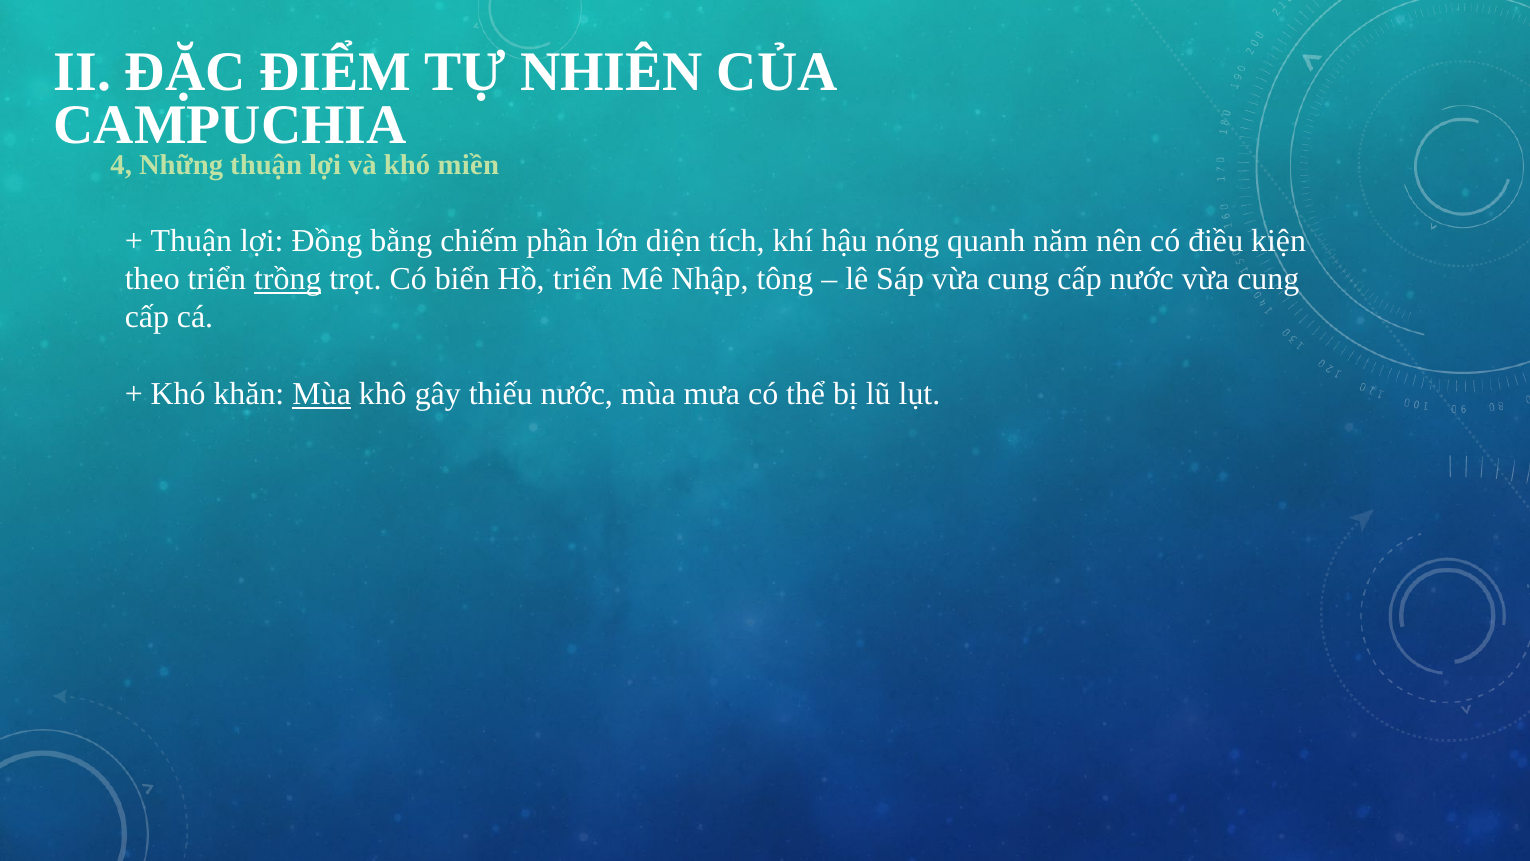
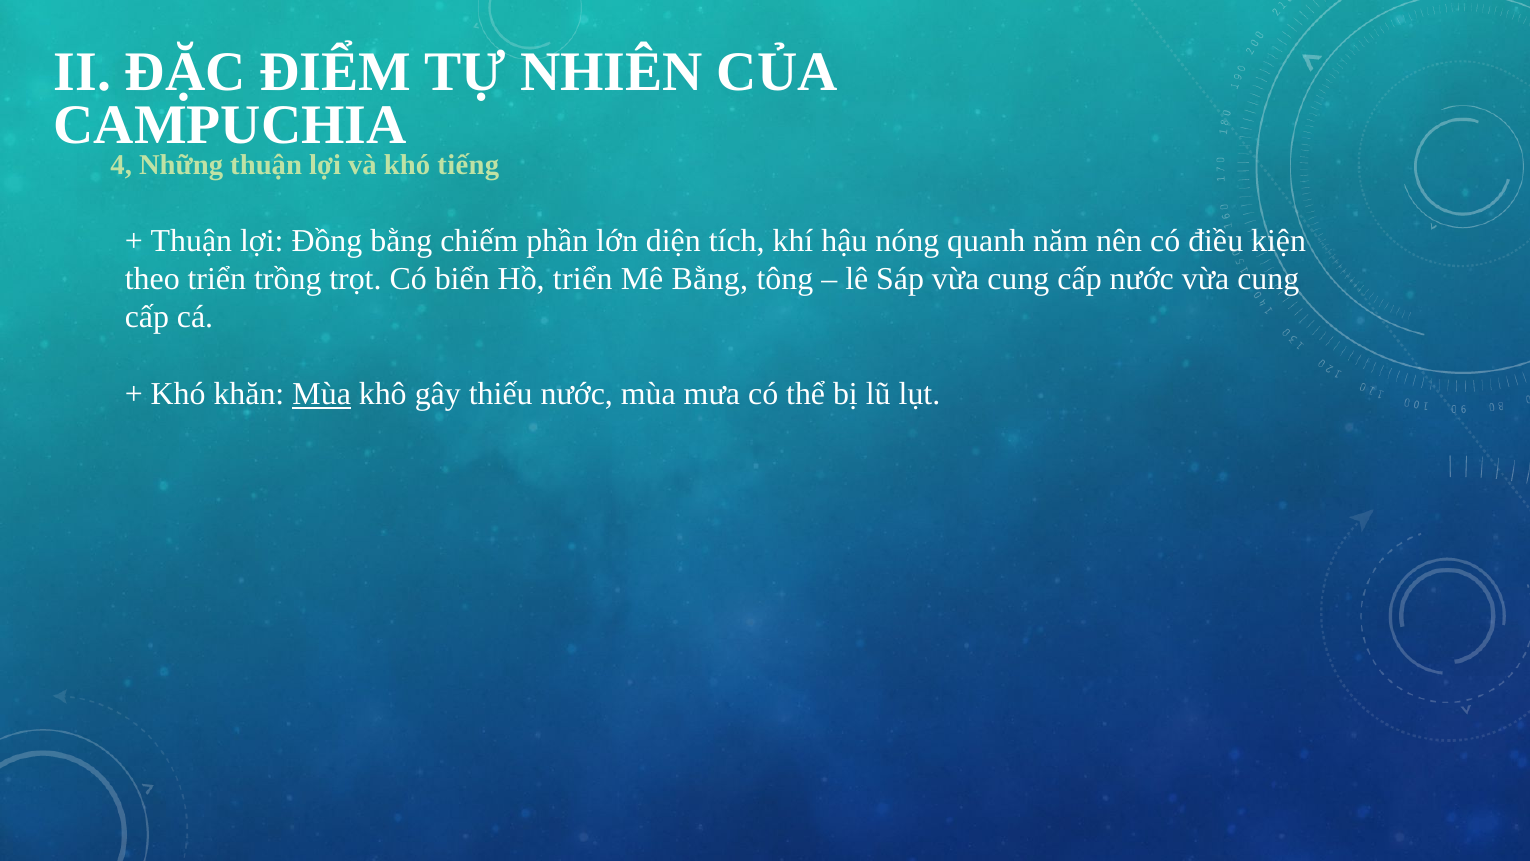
miền: miền -> tiếng (468, 165)
trồng underline: present -> none (288, 279)
Mê Nhập: Nhập -> Bằng (710, 279)
